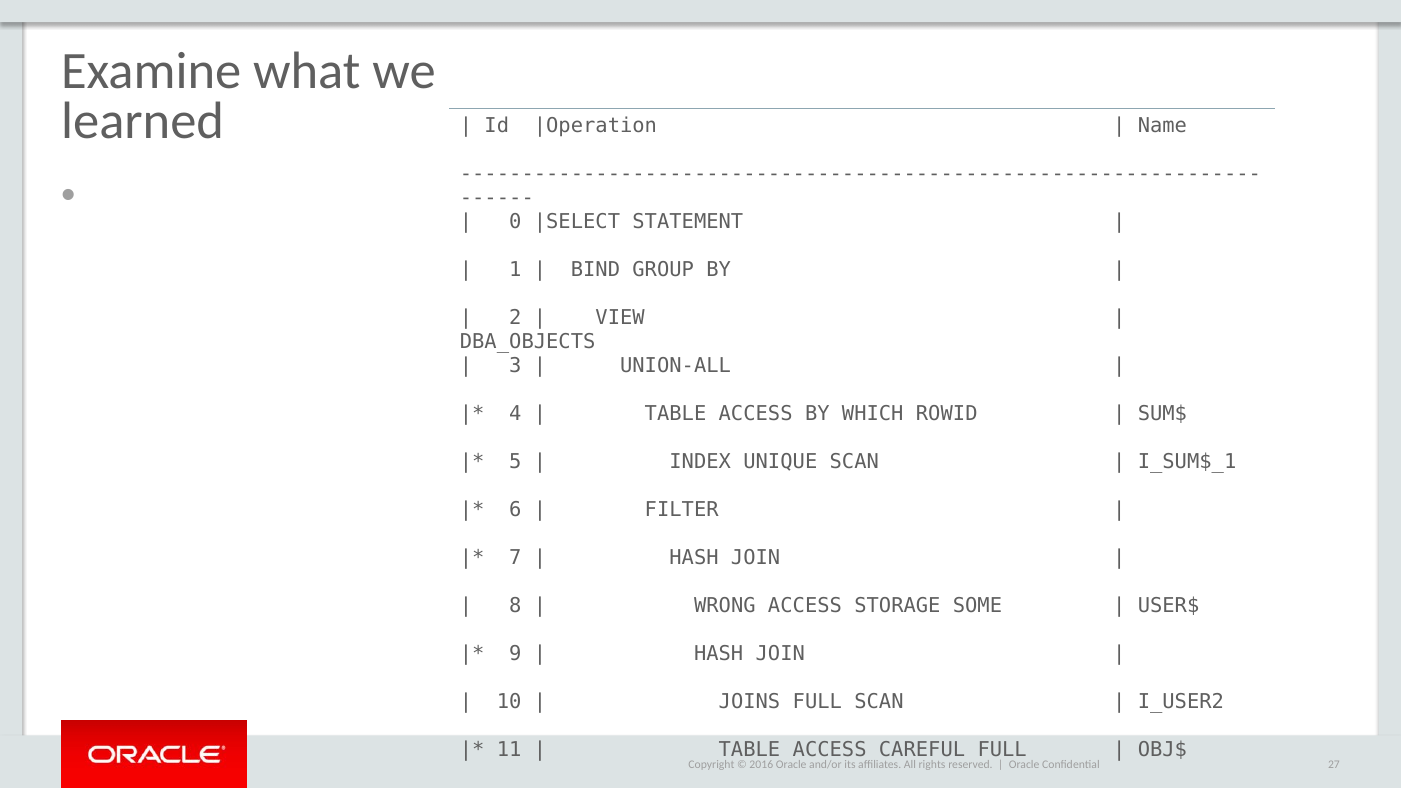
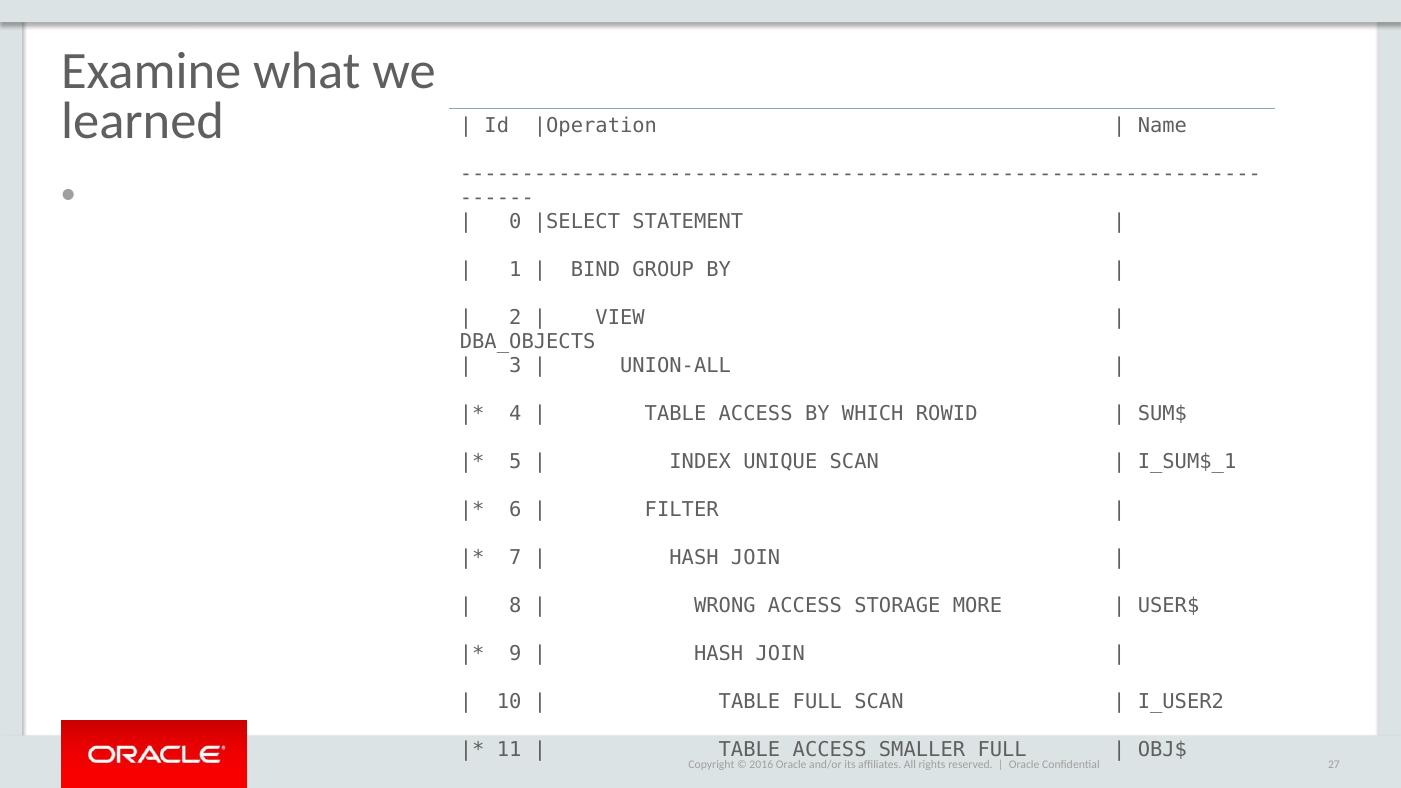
SOME: SOME -> MORE (977, 606)
JOINS: JOINS -> TABLE (750, 702)
CAREFUL: CAREFUL -> SMALLER (922, 750)
